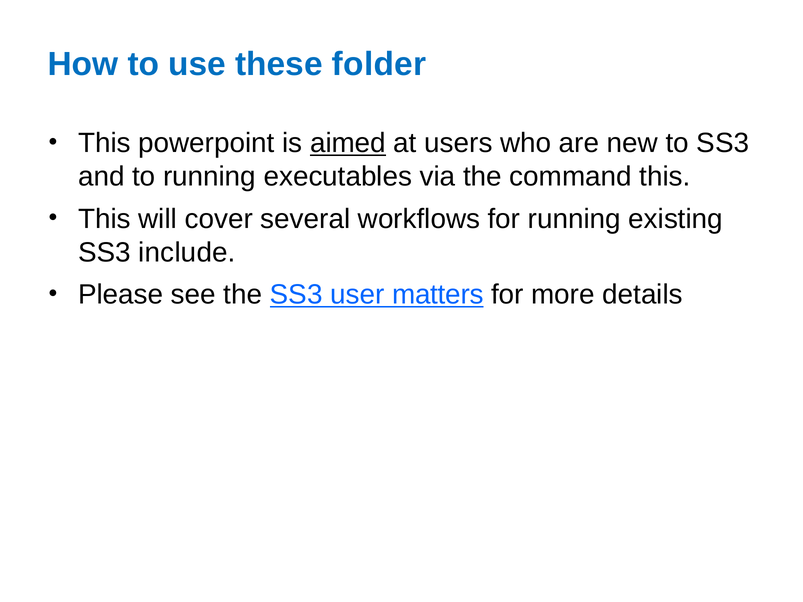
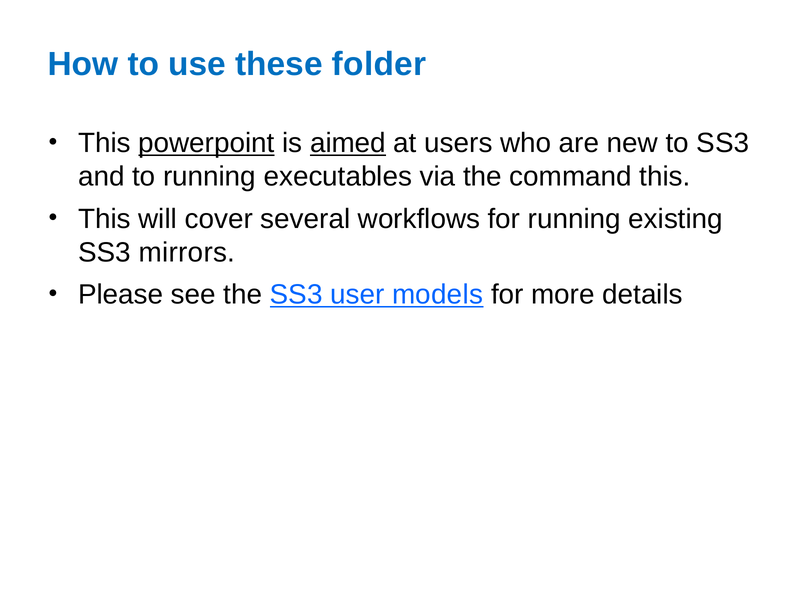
powerpoint underline: none -> present (206, 143)
include: include -> mirrors (187, 253)
matters: matters -> models (438, 295)
